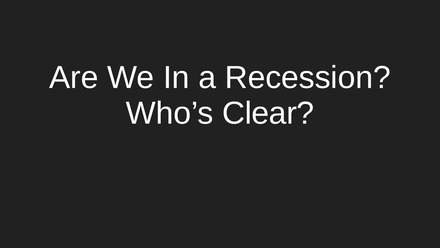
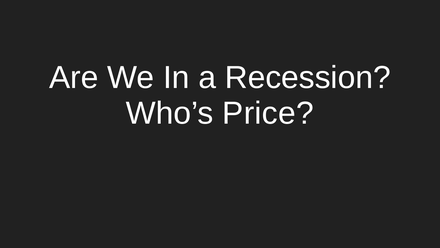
Clear: Clear -> Price (268, 113)
